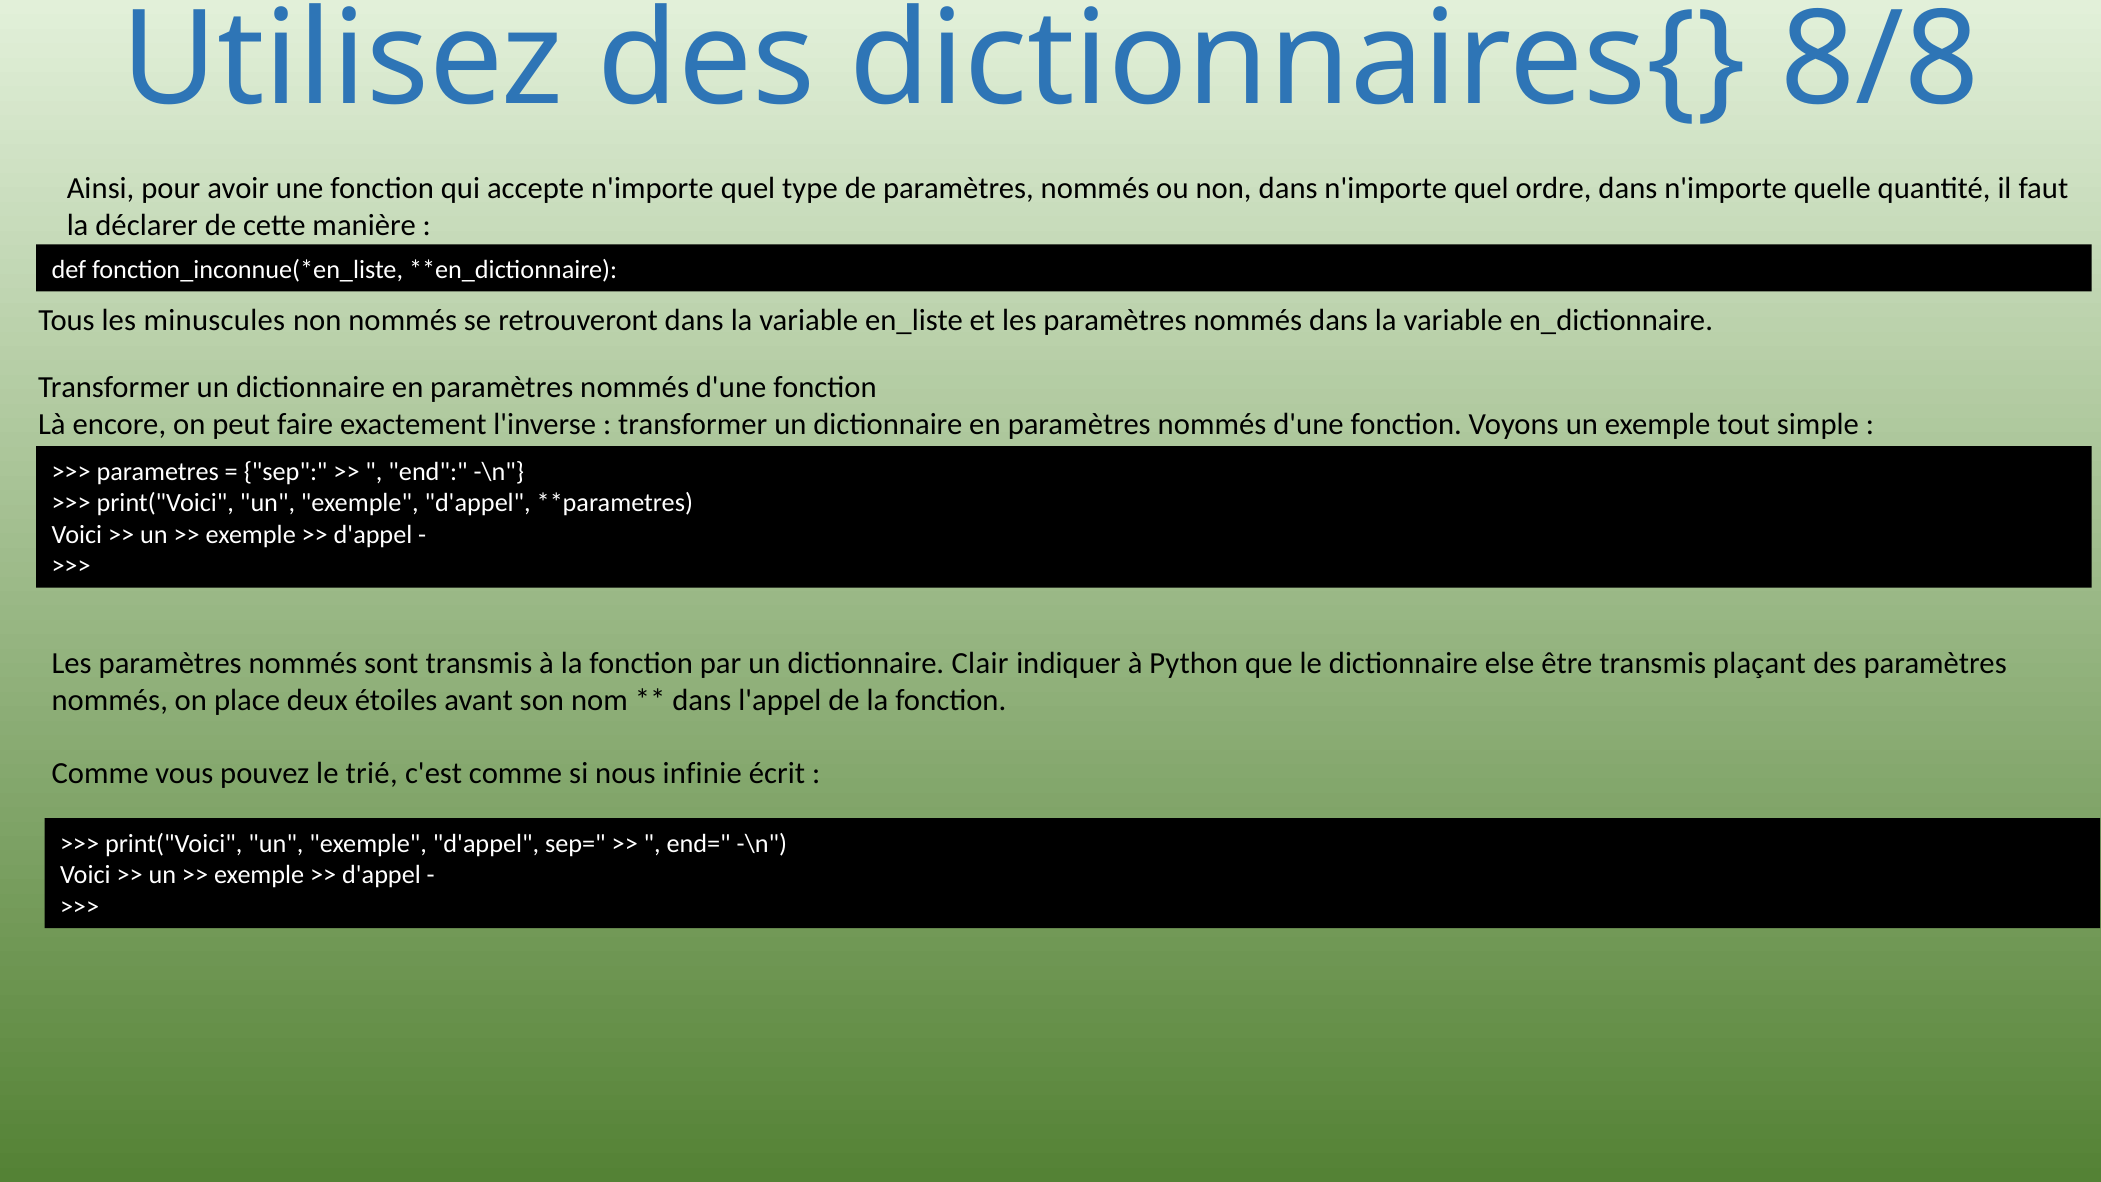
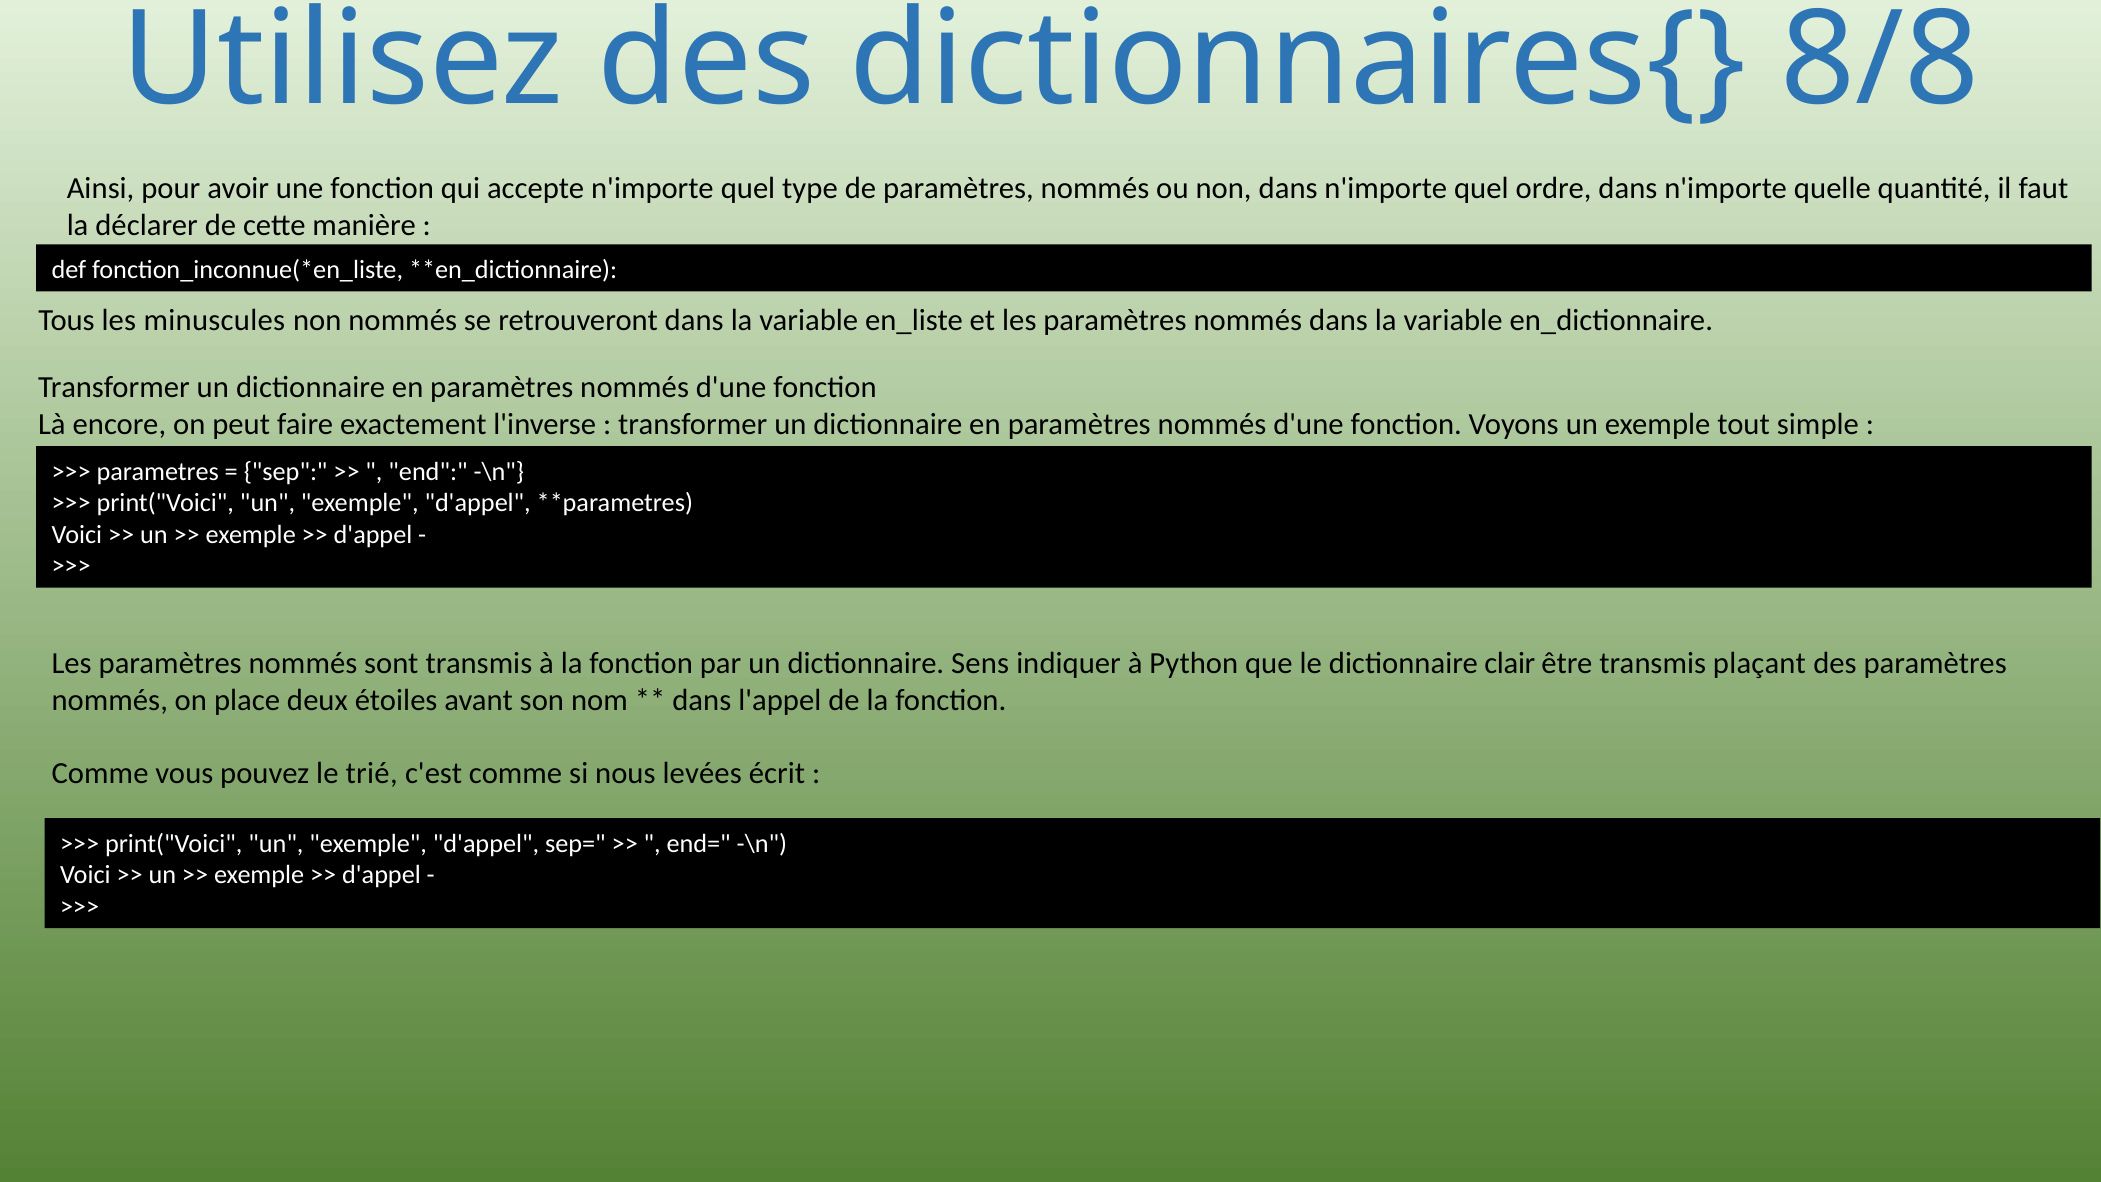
Clair: Clair -> Sens (980, 663)
else: else -> clair (1510, 663)
infinie: infinie -> levées (702, 774)
